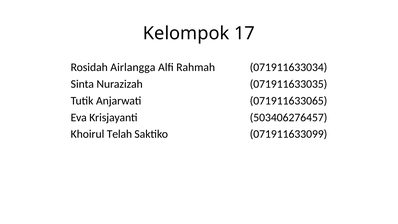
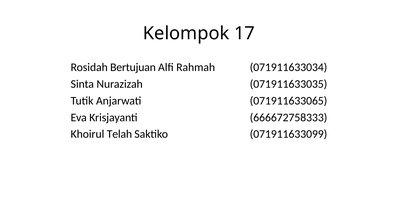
Airlangga: Airlangga -> Bertujuan (133, 67)
503406276457: 503406276457 -> 666672758333 (289, 117)
